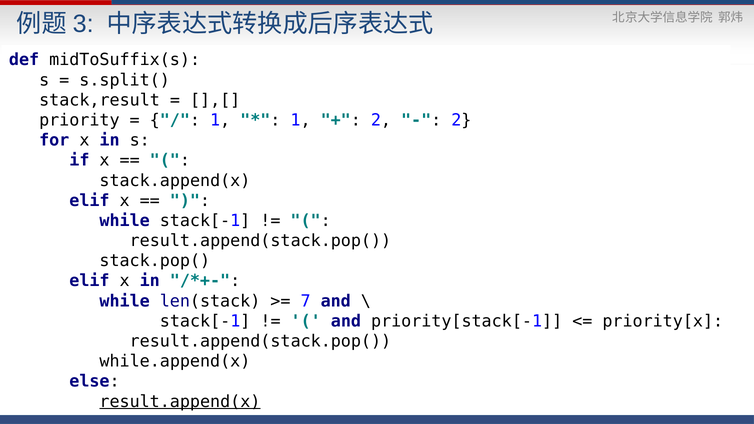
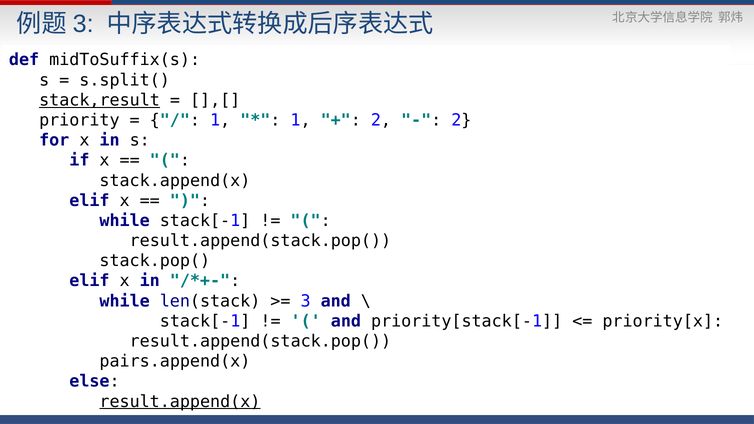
stack,result underline: none -> present (100, 100)
7: 7 -> 3 (306, 301)
while.append(x: while.append(x -> pairs.append(x (175, 361)
